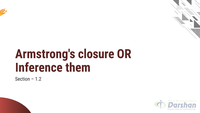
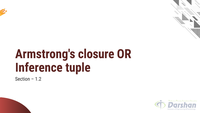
them: them -> tuple (78, 67)
